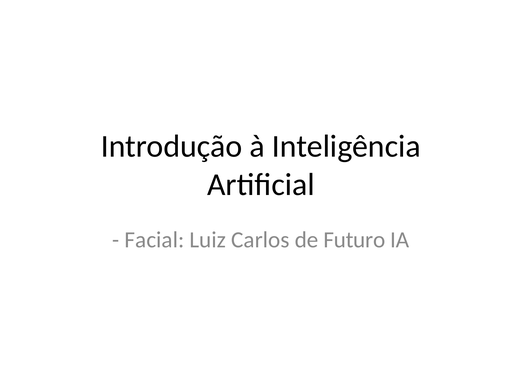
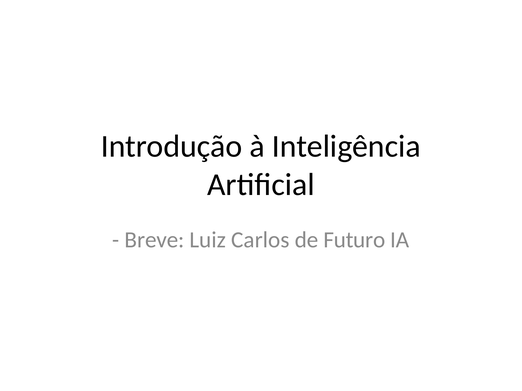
Facial: Facial -> Breve (155, 240)
